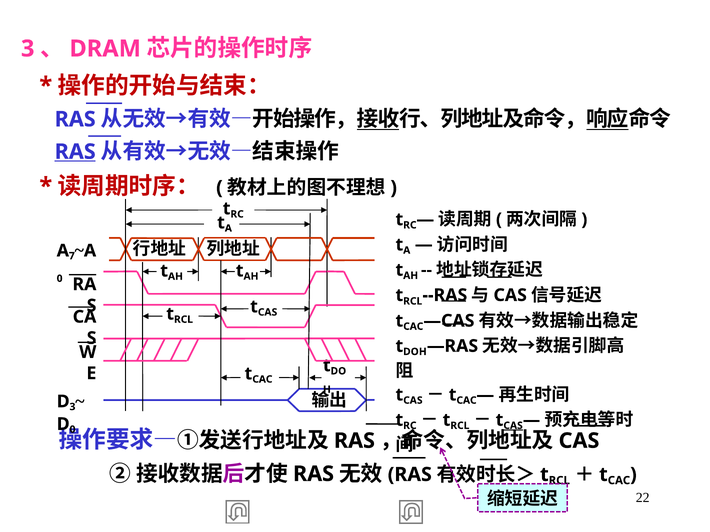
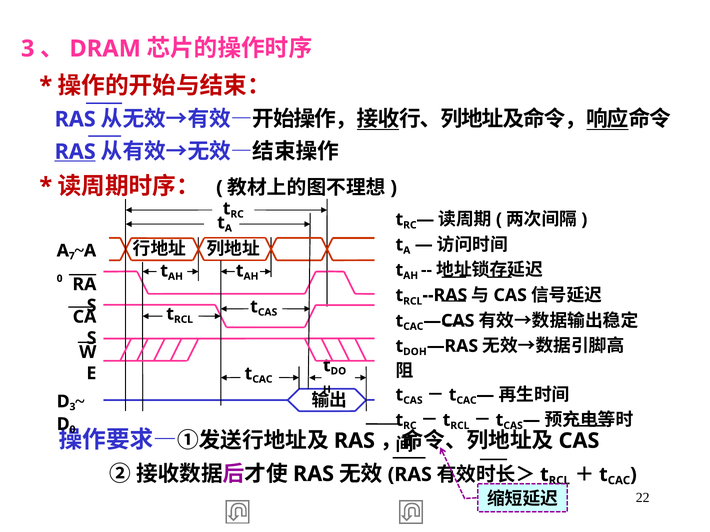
CAS underline: present -> none (513, 426)
